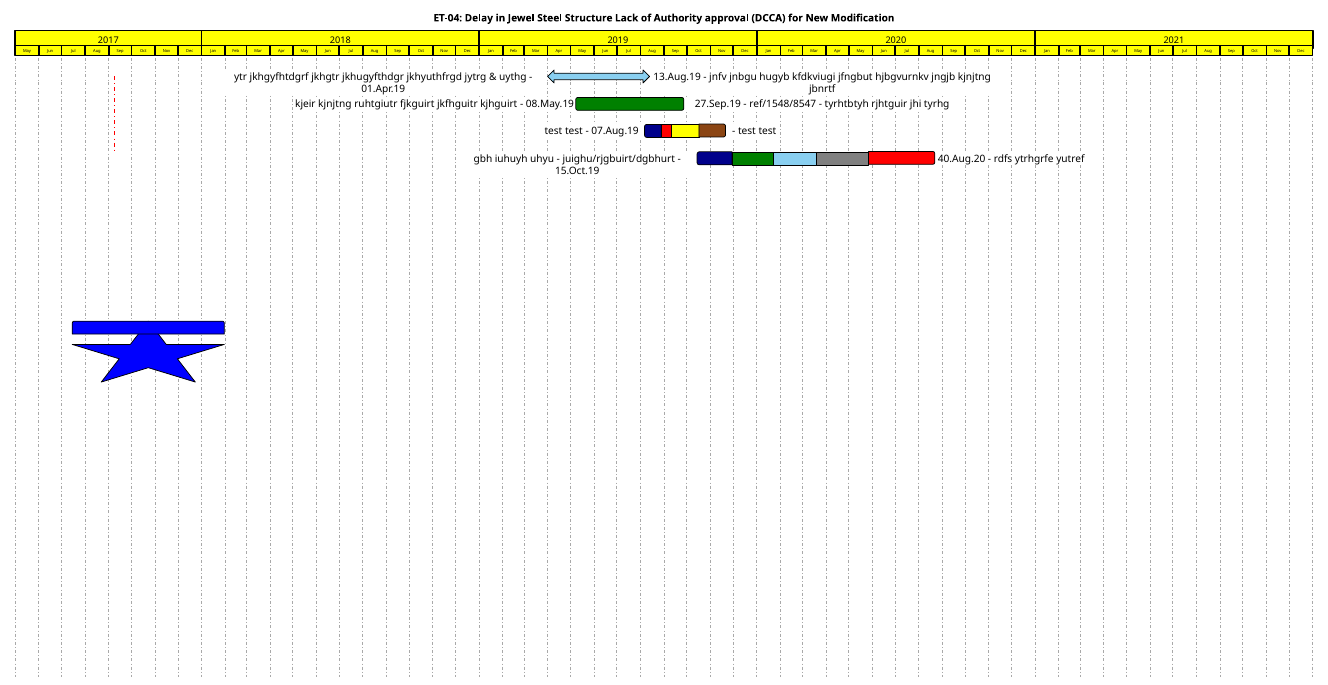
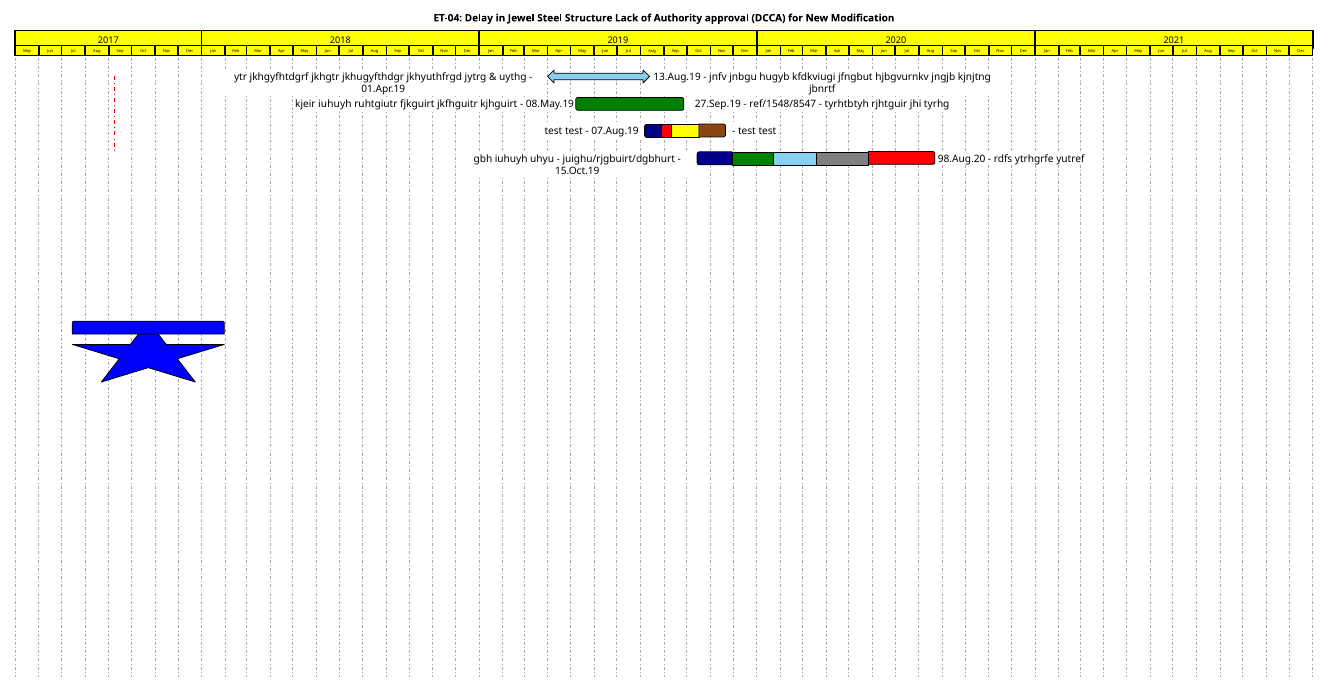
kjeir kjnjtng: kjnjtng -> iuhuyh (335, 104)
40.Aug.20: 40.Aug.20 -> 98.Aug.20 (962, 159)
